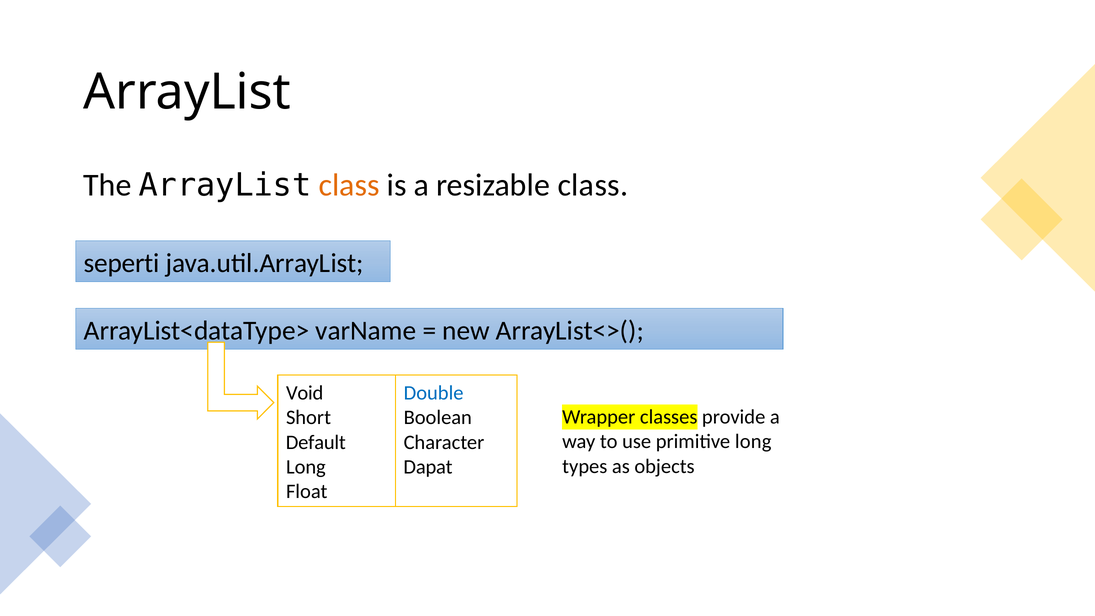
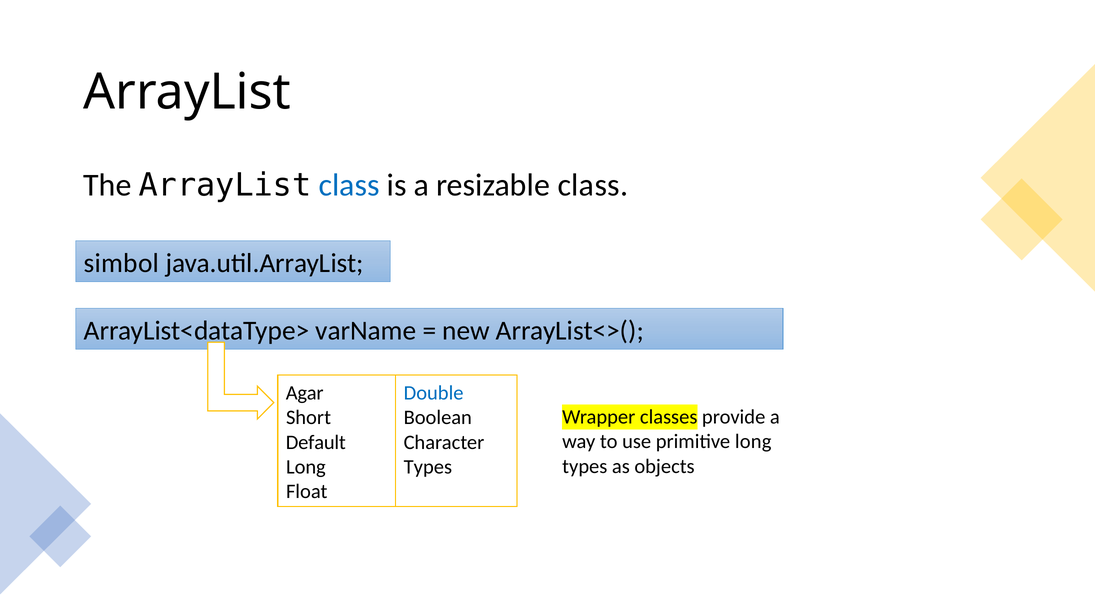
class colour: orange -> blue (349, 185)
seperti: seperti -> simbol (121, 263)
Void: Void -> Agar (305, 393)
Dapat: Dapat -> Types (428, 467)
